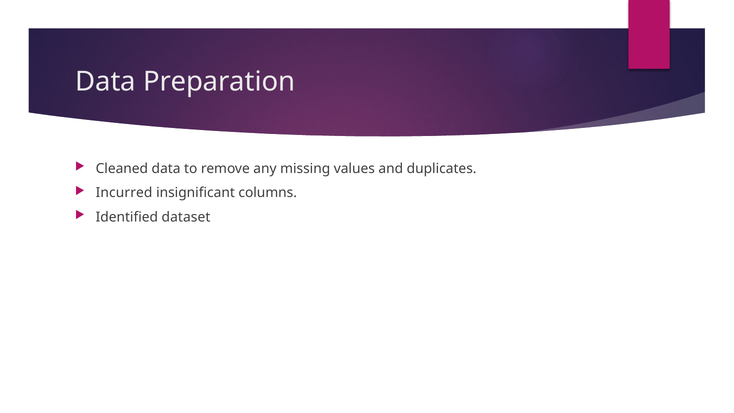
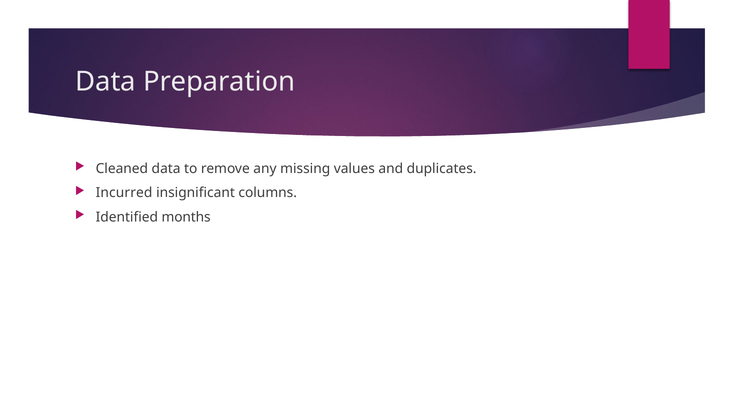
dataset: dataset -> months (186, 217)
